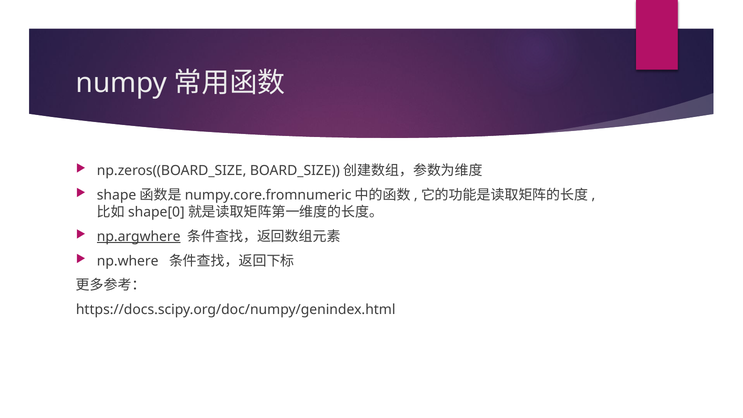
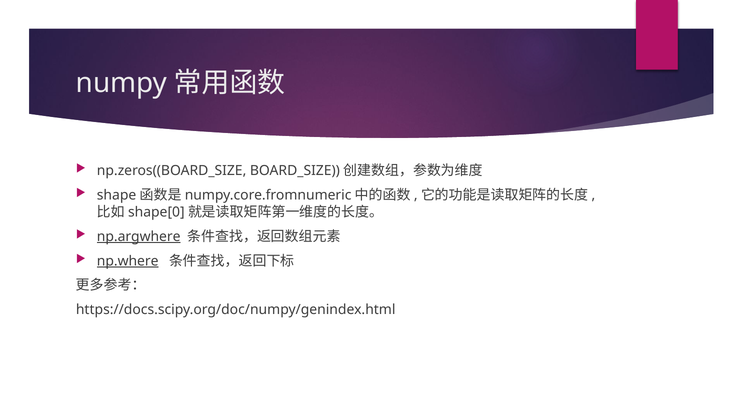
np.where underline: none -> present (128, 261)
